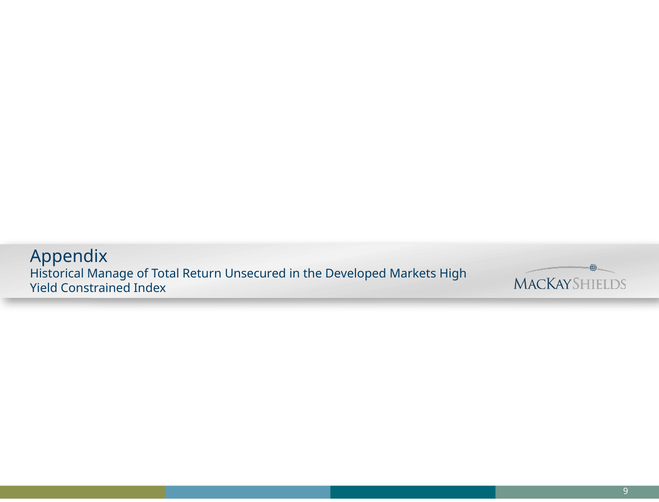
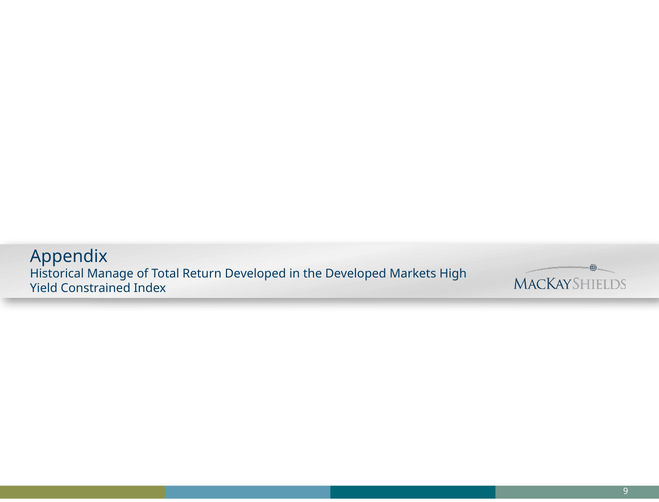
Return Unsecured: Unsecured -> Developed (255, 274)
